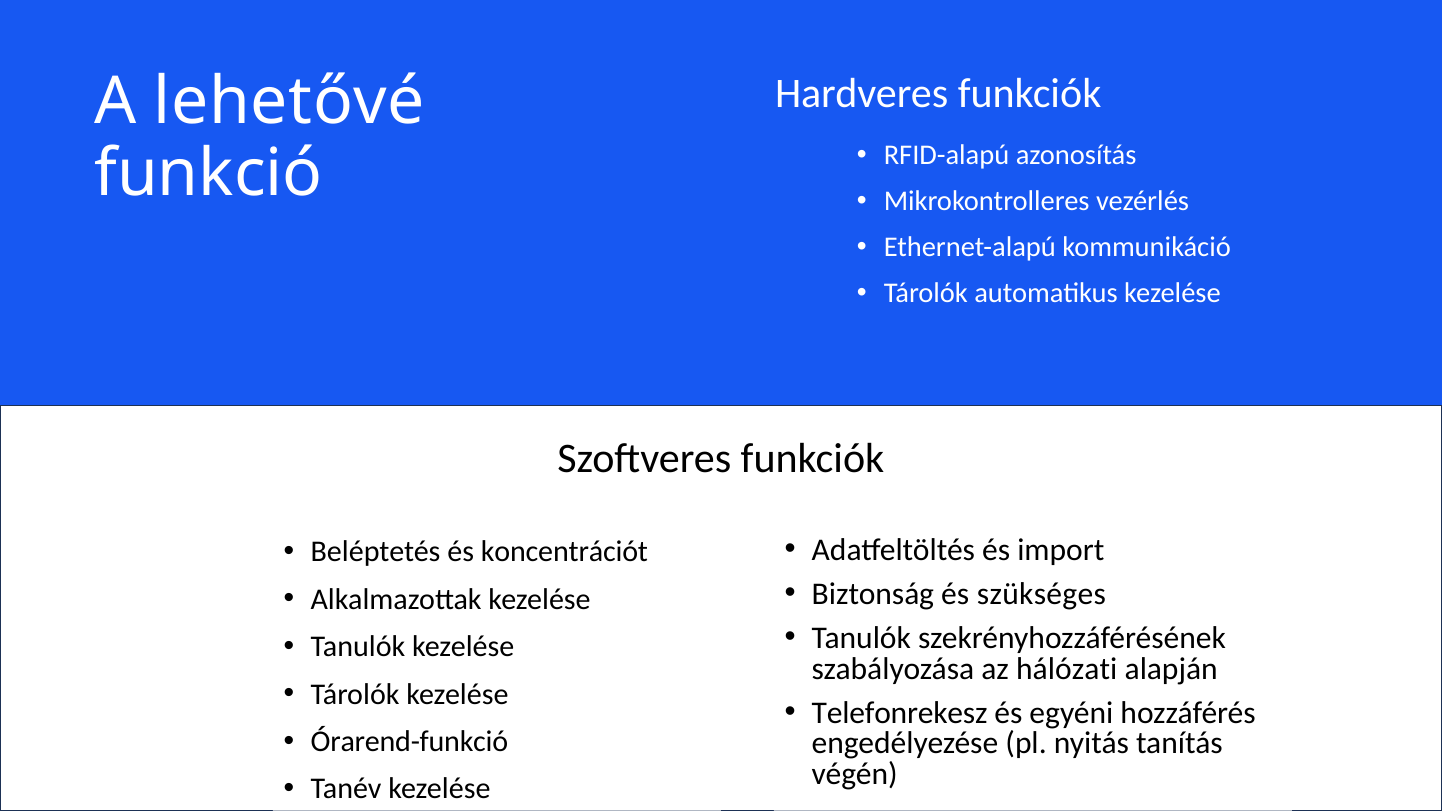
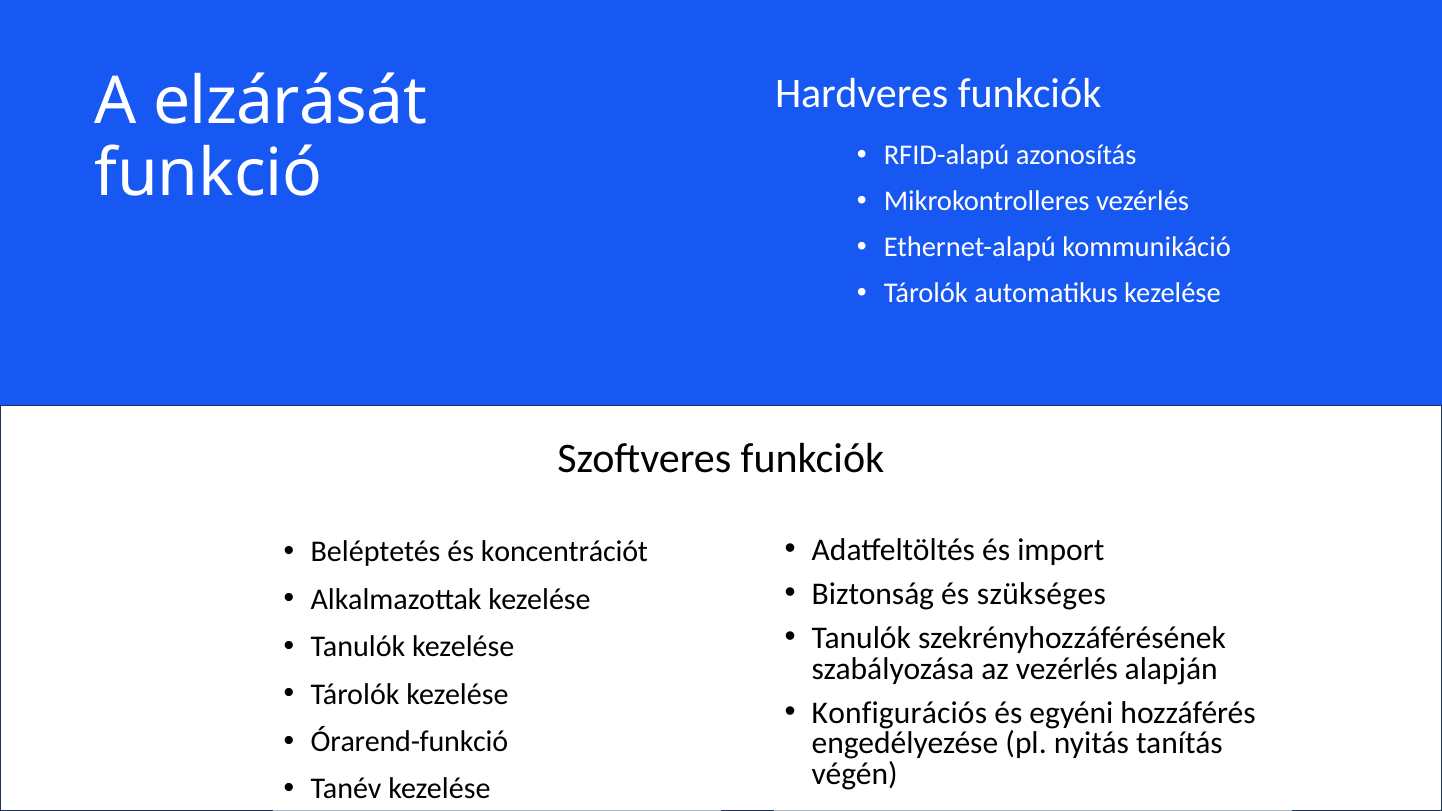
lehetővé: lehetővé -> elzárását (290, 102)
az hálózati: hálózati -> vezérlés (1067, 669)
Telefonrekesz: Telefonrekesz -> Konfigurációs (899, 713)
